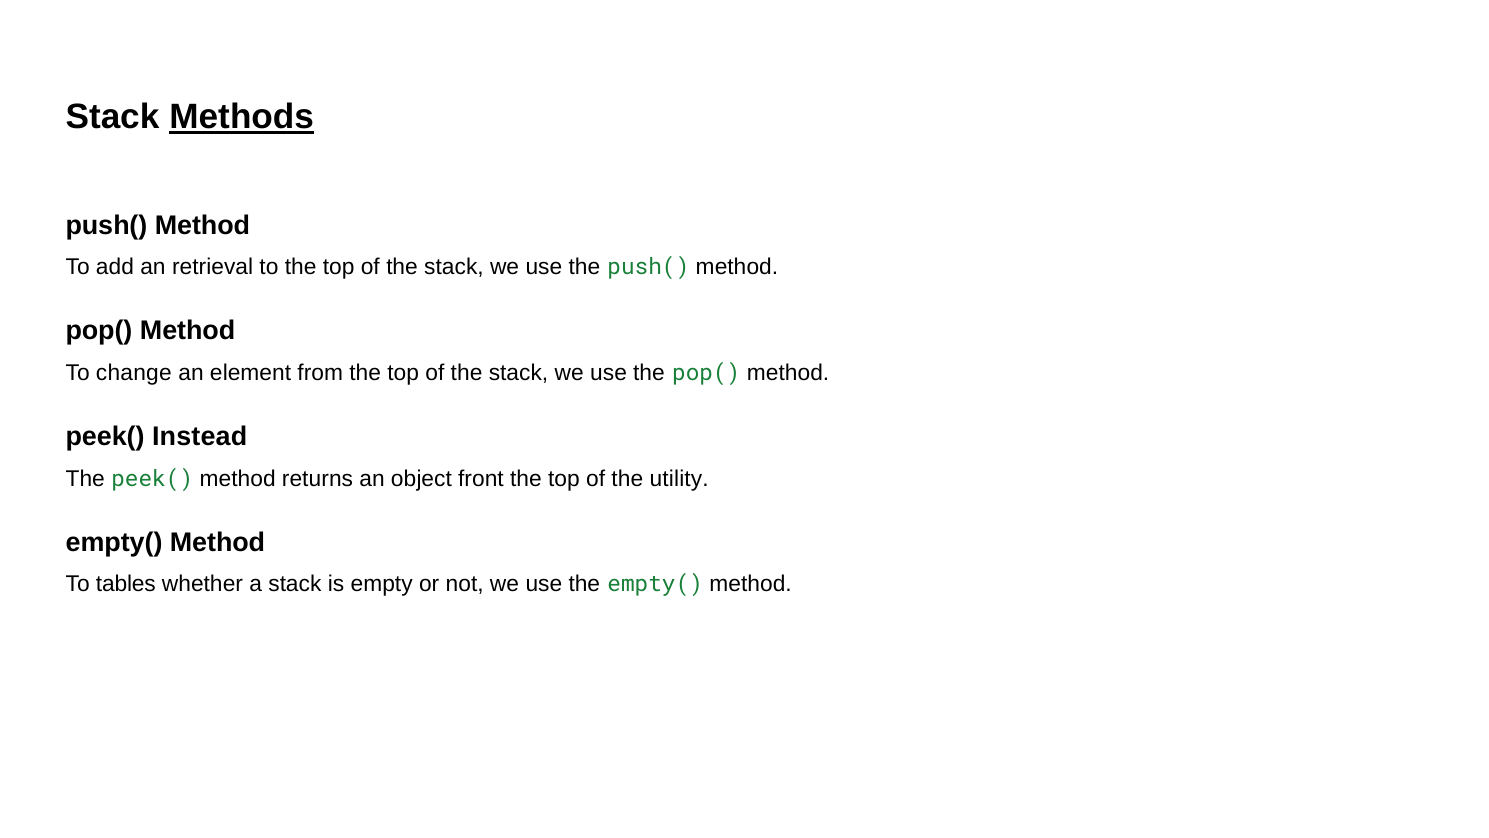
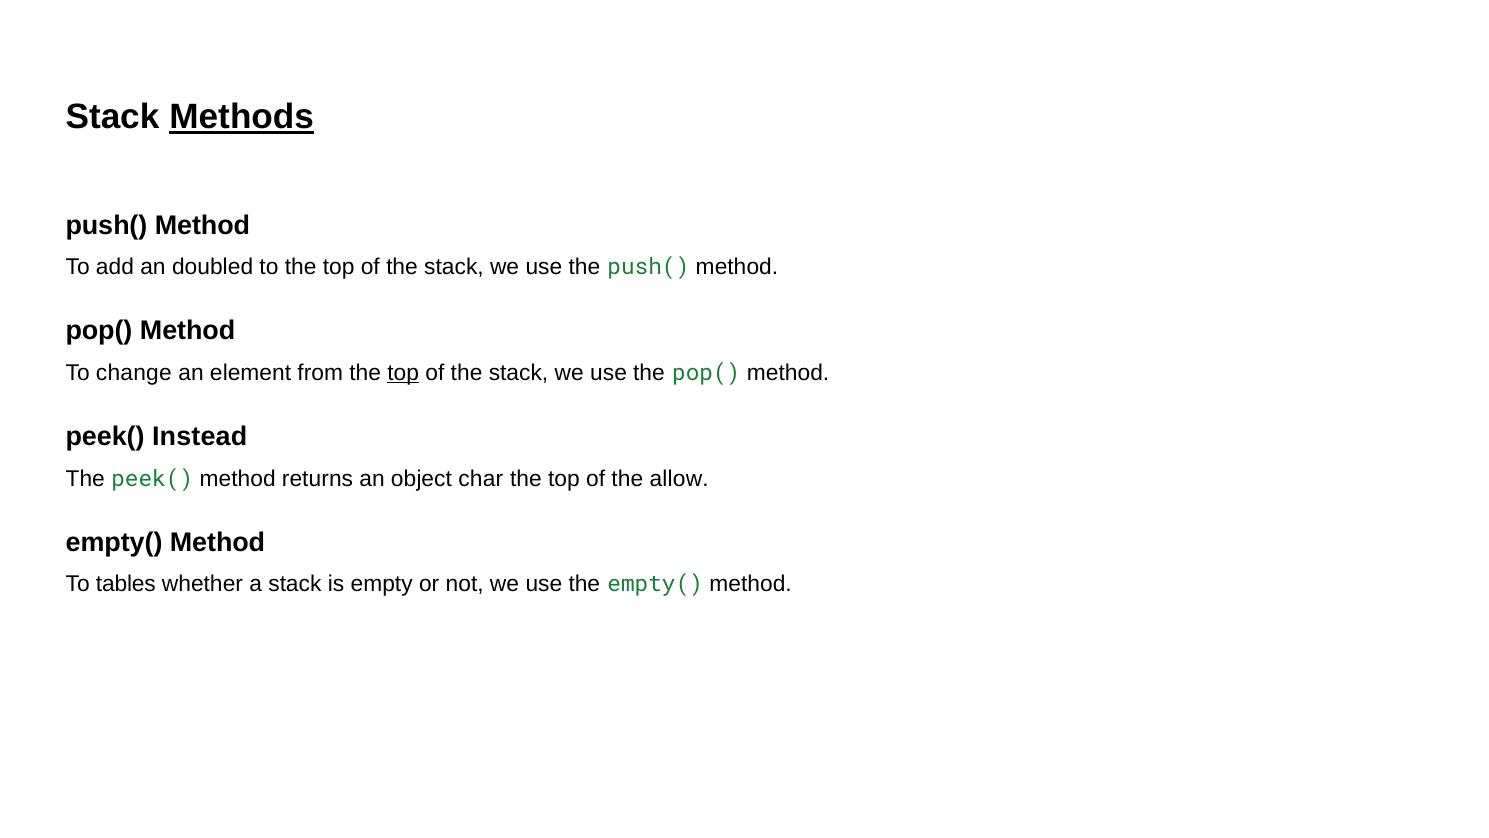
retrieval: retrieval -> doubled (213, 267)
top underline: none -> present (403, 373)
front: front -> char (481, 478)
utility: utility -> allow (679, 478)
